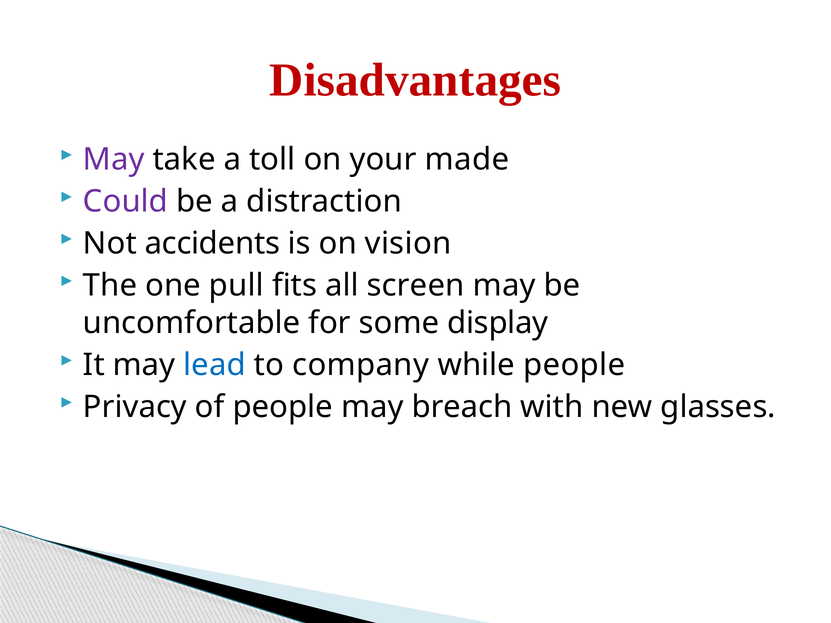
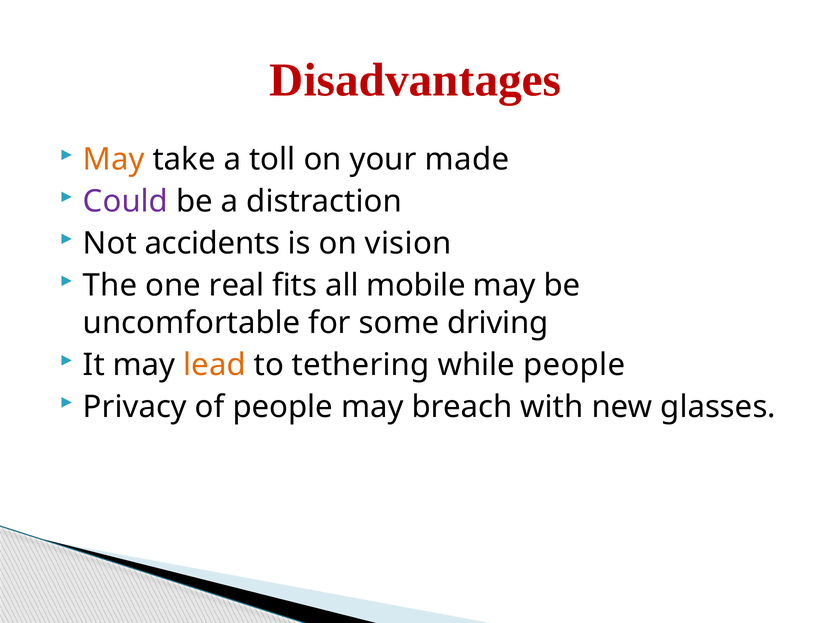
May colour: purple -> orange (114, 160)
pull: pull -> real (237, 286)
screen: screen -> mobile (416, 286)
display: display -> driving (498, 323)
lead colour: blue -> orange (215, 365)
company: company -> tethering (361, 365)
